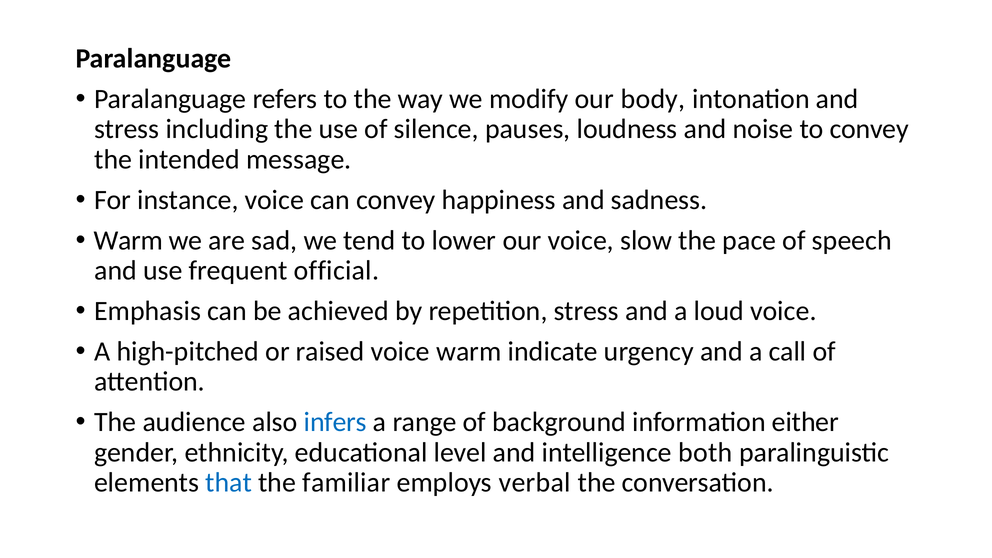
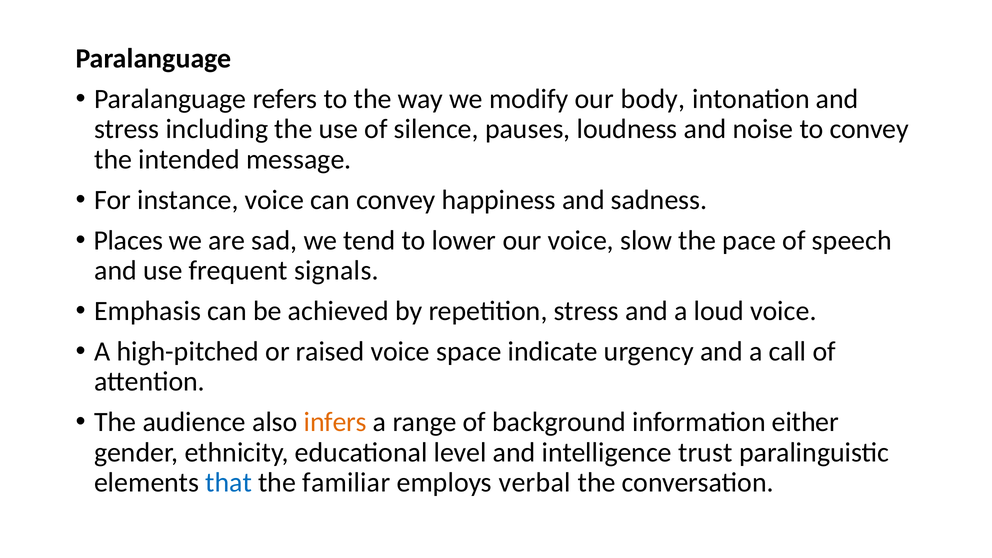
Warm: Warm -> Places (128, 240)
official: official -> signals (336, 270)
voice warm: warm -> space (469, 352)
infers colour: blue -> orange (335, 422)
both: both -> trust (705, 452)
